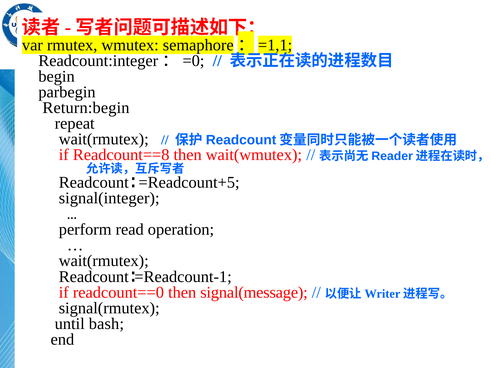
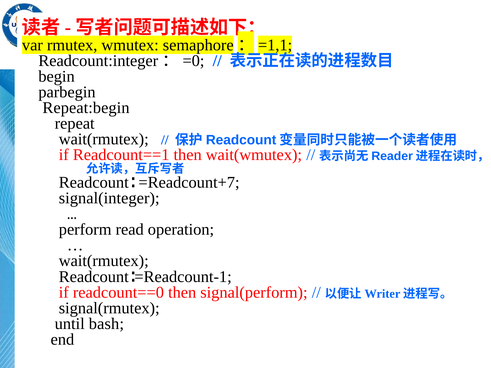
Return:begin: Return:begin -> Repeat:begin (86, 108)
Readcount==8: Readcount==8 -> Readcount==1 (121, 155)
=Readcount+5: =Readcount+5 -> =Readcount+7 (189, 183)
signal(message: signal(message -> signal(perform (254, 293)
